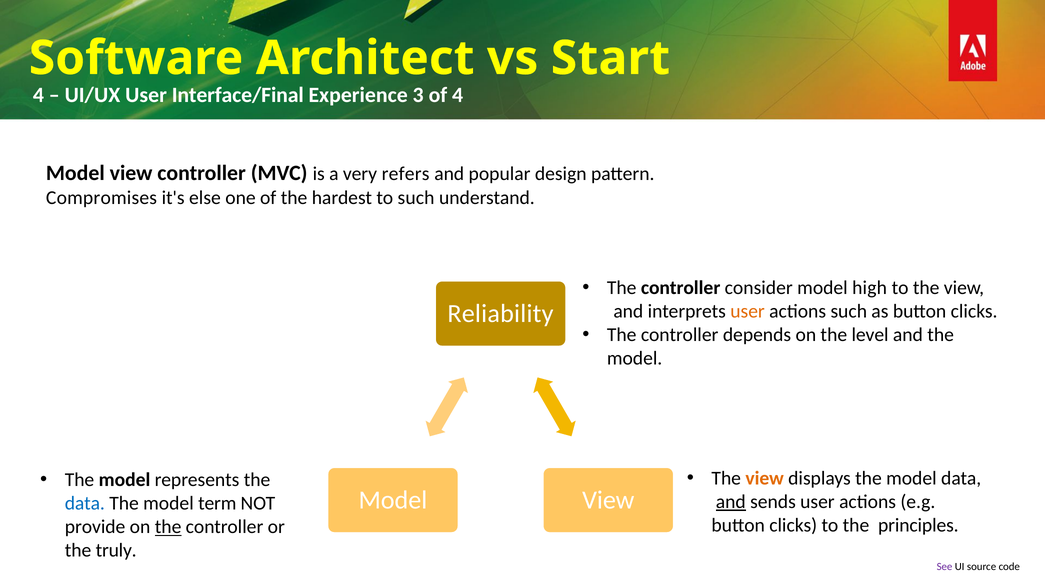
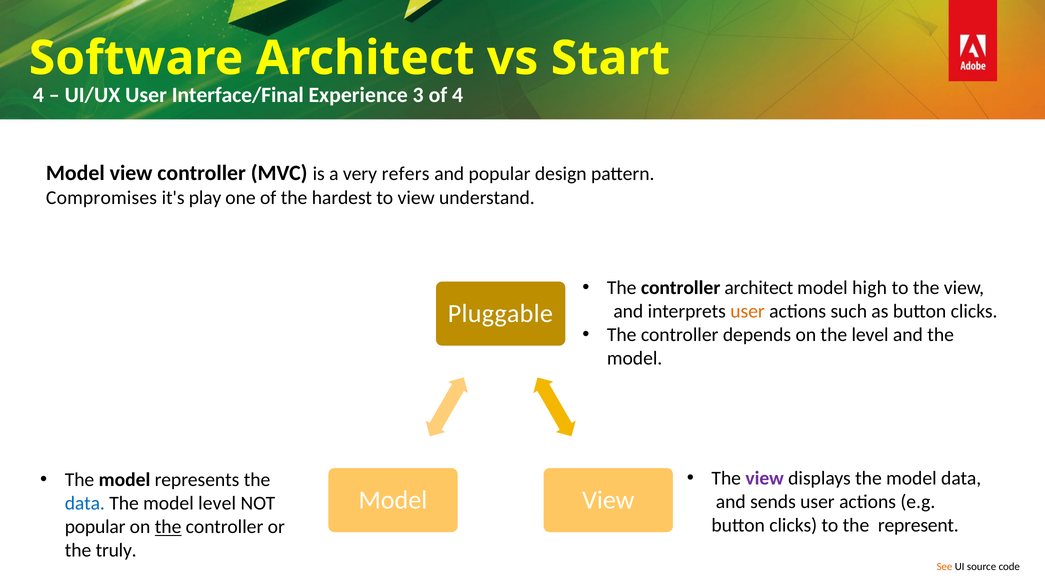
else: else -> play (205, 198)
to such: such -> view (416, 198)
controller consider: consider -> architect (759, 288)
Reliability: Reliability -> Pluggable (500, 313)
view colour: orange -> purple (765, 478)
and underline: present -> none (731, 502)
model term: term -> level (217, 503)
principles: principles -> represent (918, 525)
provide: provide -> popular (95, 527)
See colour: purple -> orange (945, 566)
